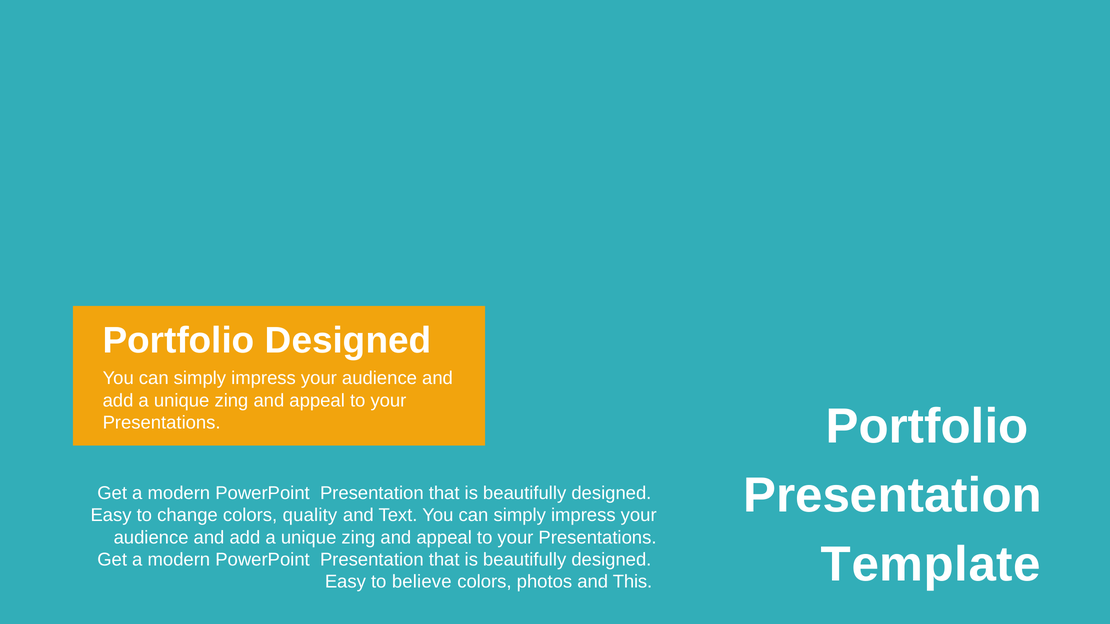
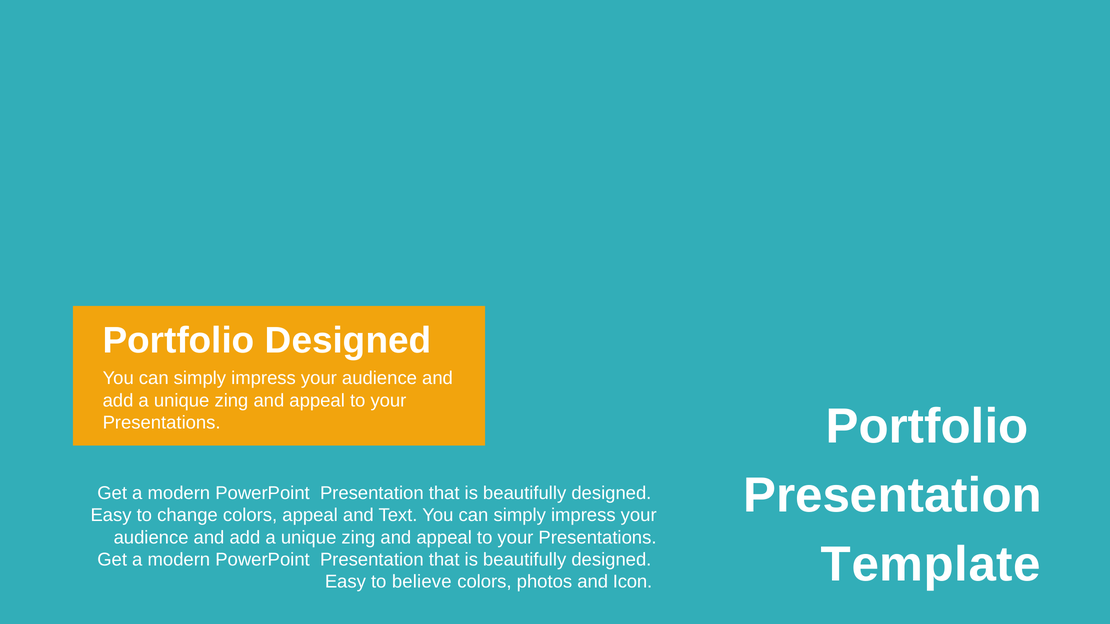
colors quality: quality -> appeal (310, 516)
This: This -> Icon (632, 582)
